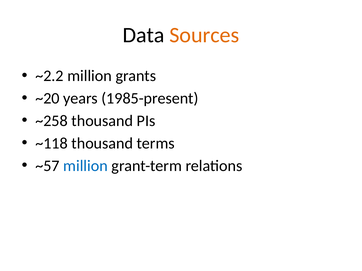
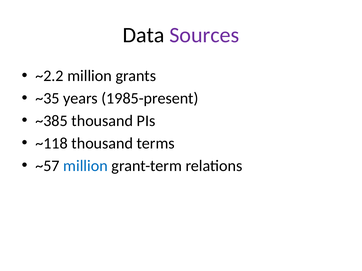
Sources colour: orange -> purple (204, 35)
~20: ~20 -> ~35 (47, 98)
~258: ~258 -> ~385 (52, 121)
